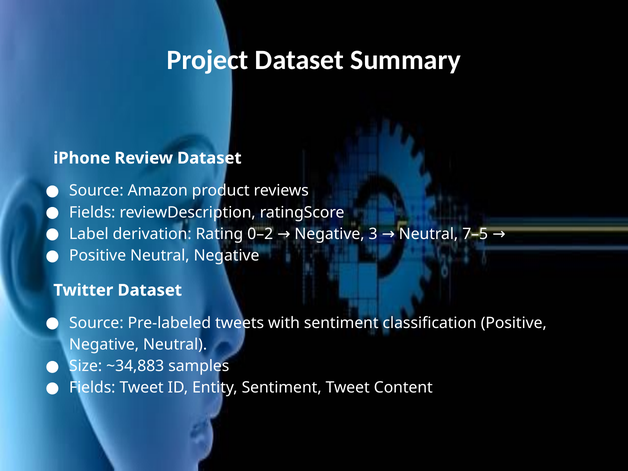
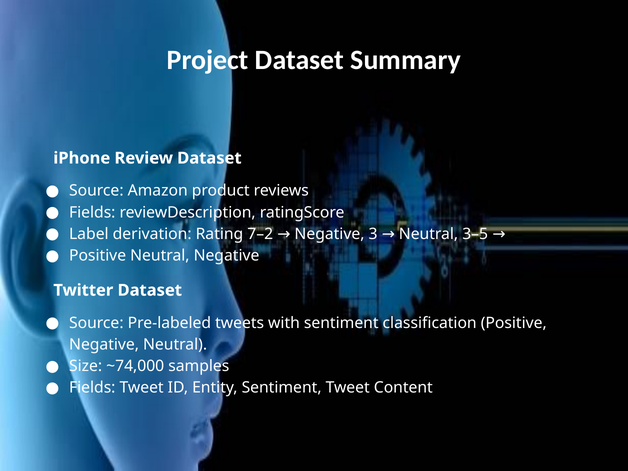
0–2: 0–2 -> 7–2 (260, 234)
7–5: 7–5 -> 3–5 (475, 234)
~34,883: ~34,883 -> ~74,000 (135, 366)
